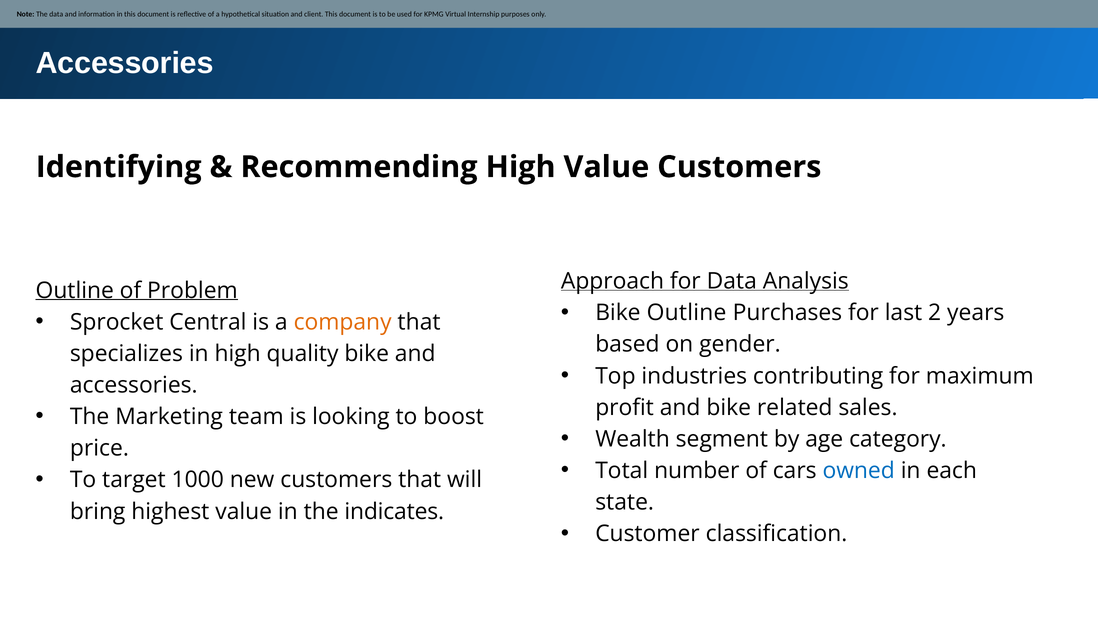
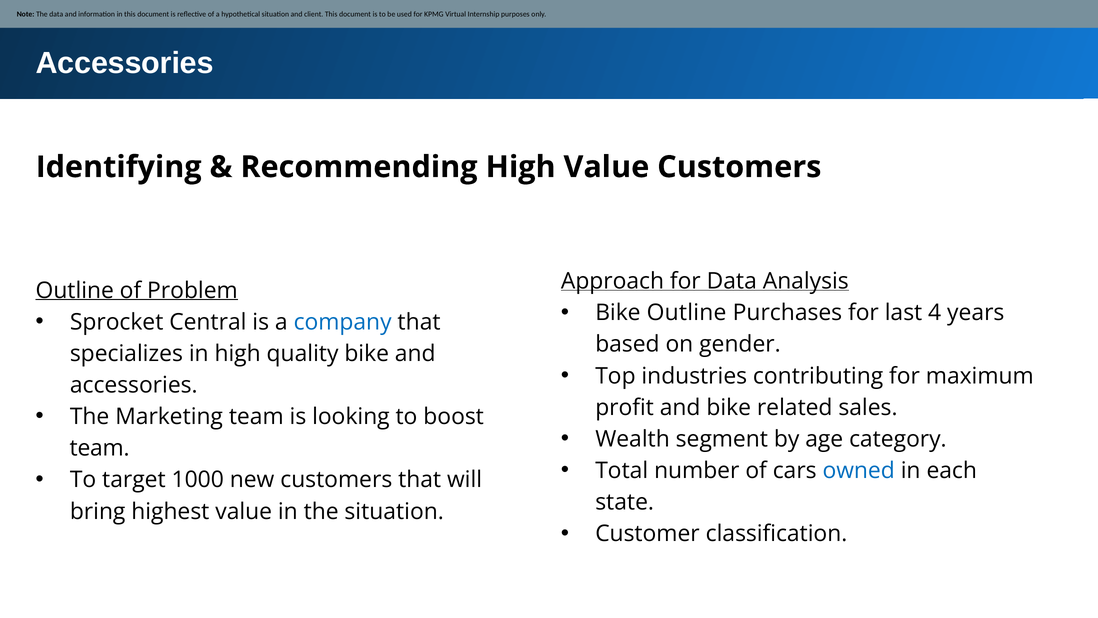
2: 2 -> 4 (935, 313)
company colour: orange -> blue (343, 322)
price: price -> team (100, 448)
the indicates: indicates -> situation (394, 511)
